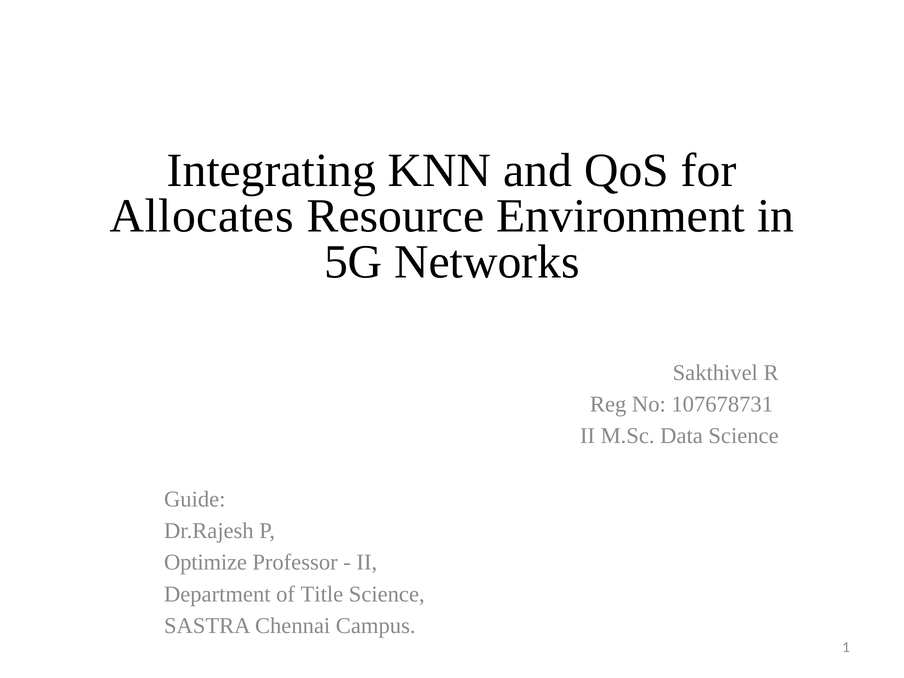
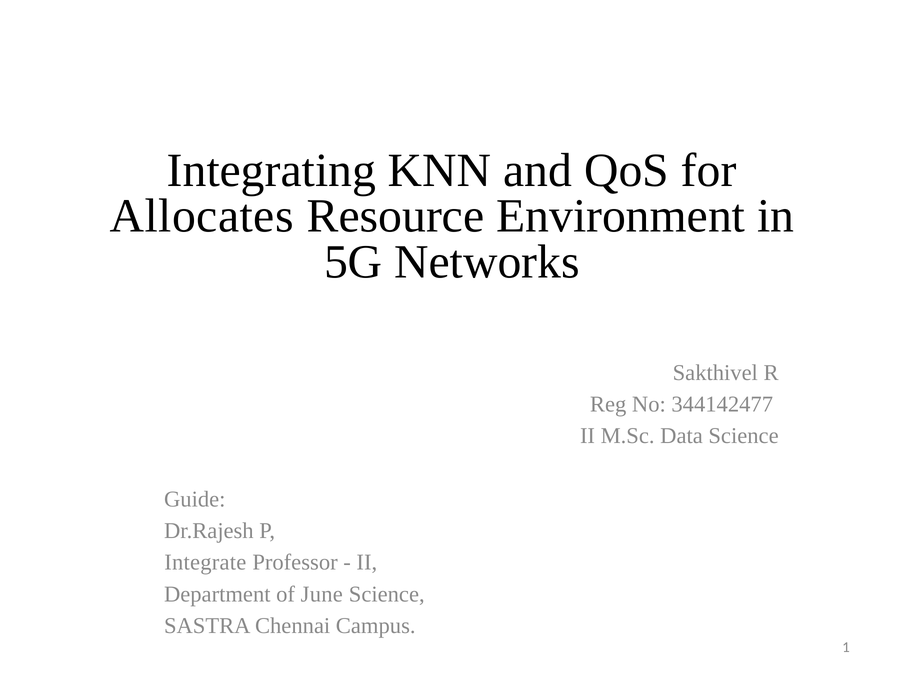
107678731: 107678731 -> 344142477 (722, 404)
Optimize: Optimize -> Integrate (205, 563)
Title: Title -> June (322, 594)
